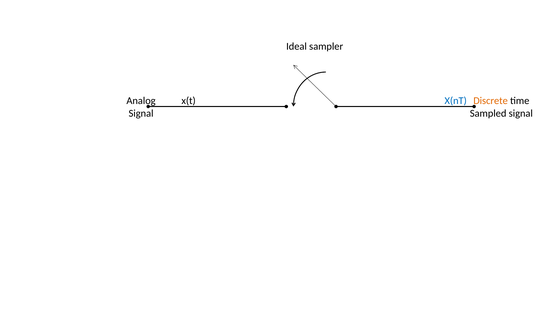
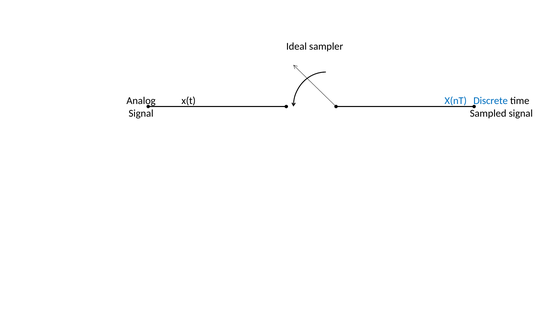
Discrete colour: orange -> blue (491, 101)
